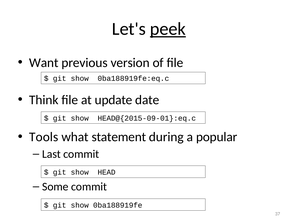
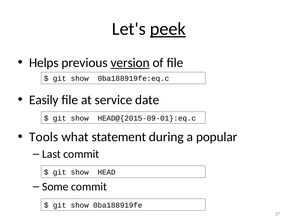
Want: Want -> Helps (44, 63)
version underline: none -> present (130, 63)
Think: Think -> Easily (44, 100)
update: update -> service (114, 100)
